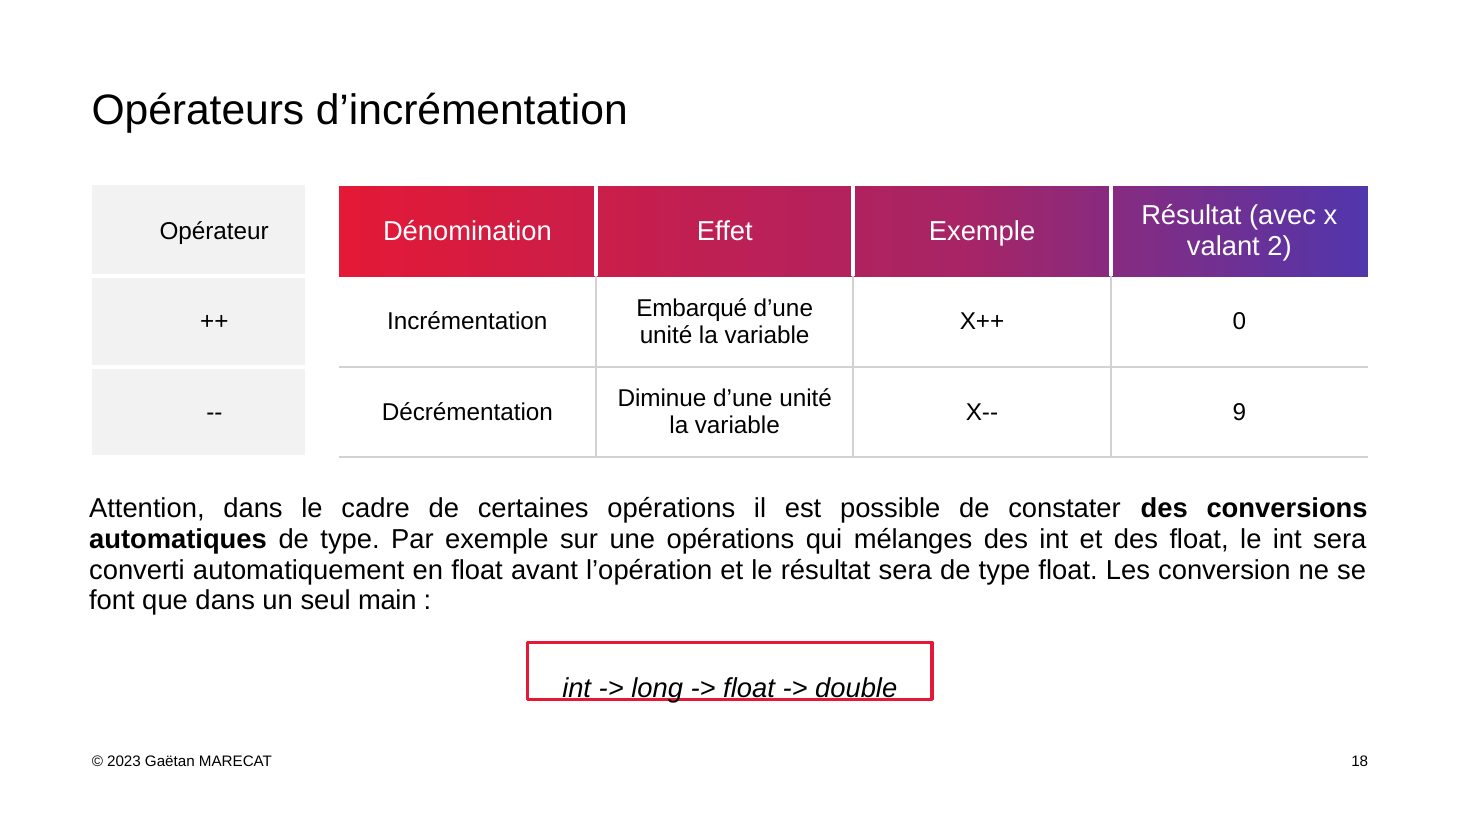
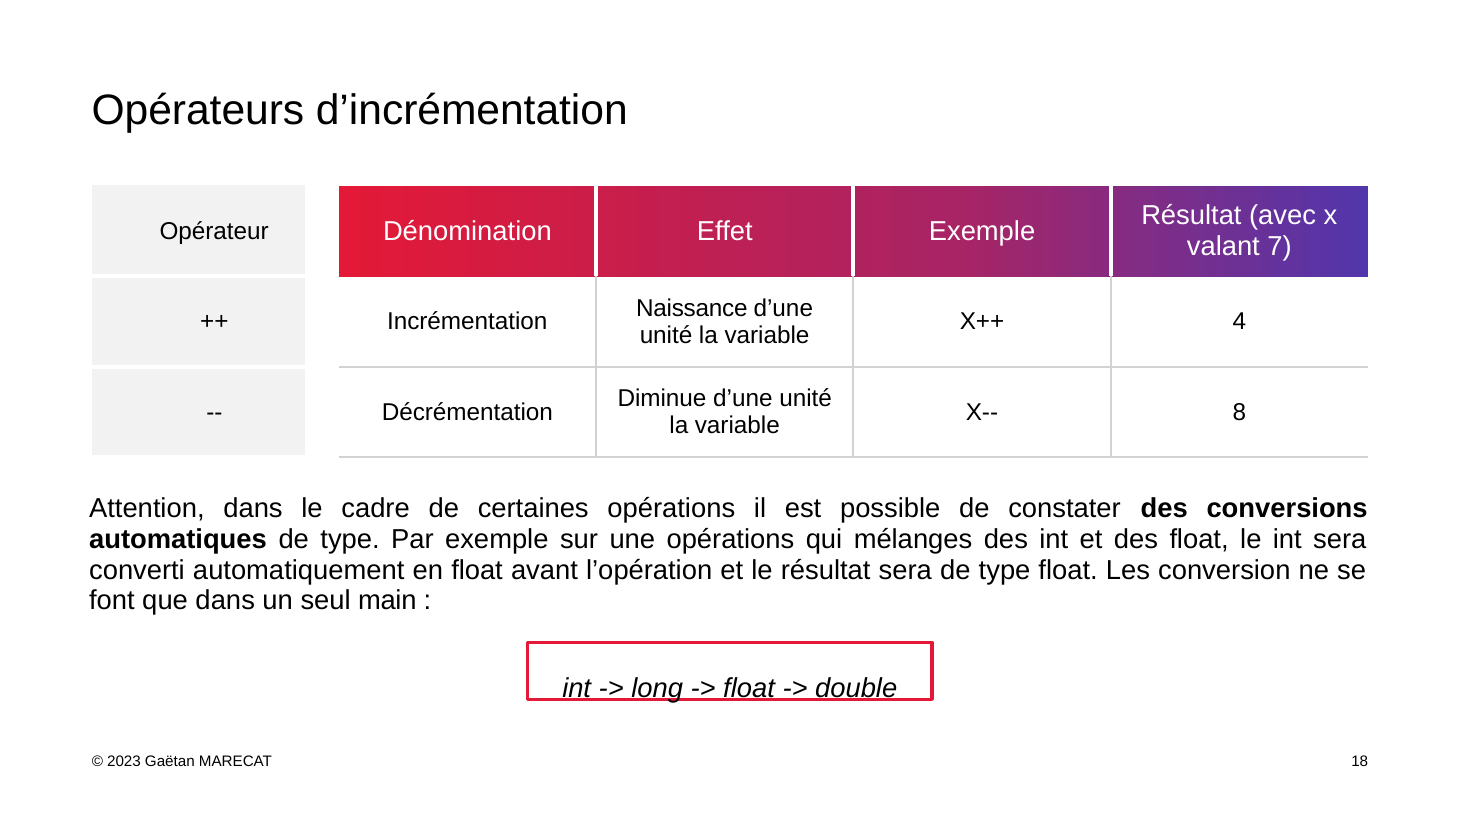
2: 2 -> 7 (1280, 247)
Embarqué: Embarqué -> Naissance (692, 308)
0: 0 -> 4 (1239, 322)
9: 9 -> 8 (1239, 412)
